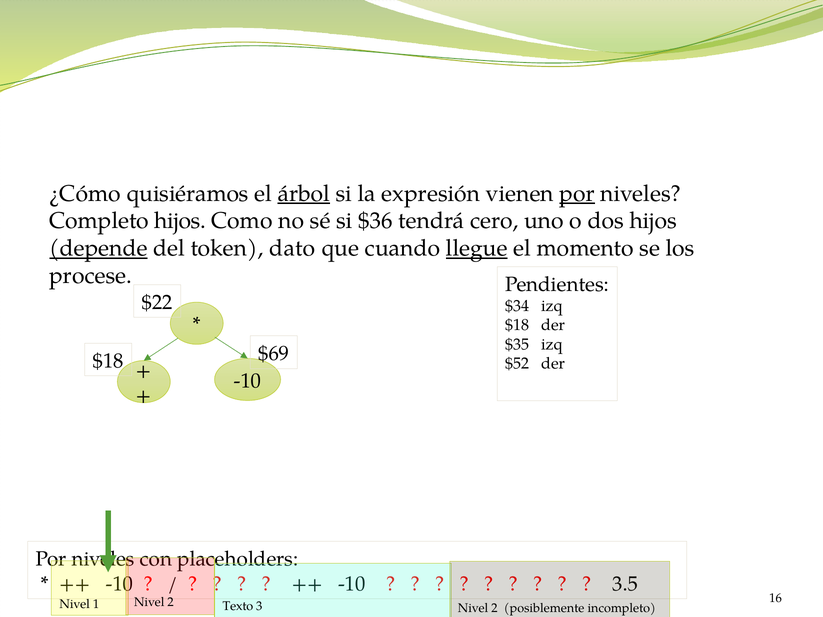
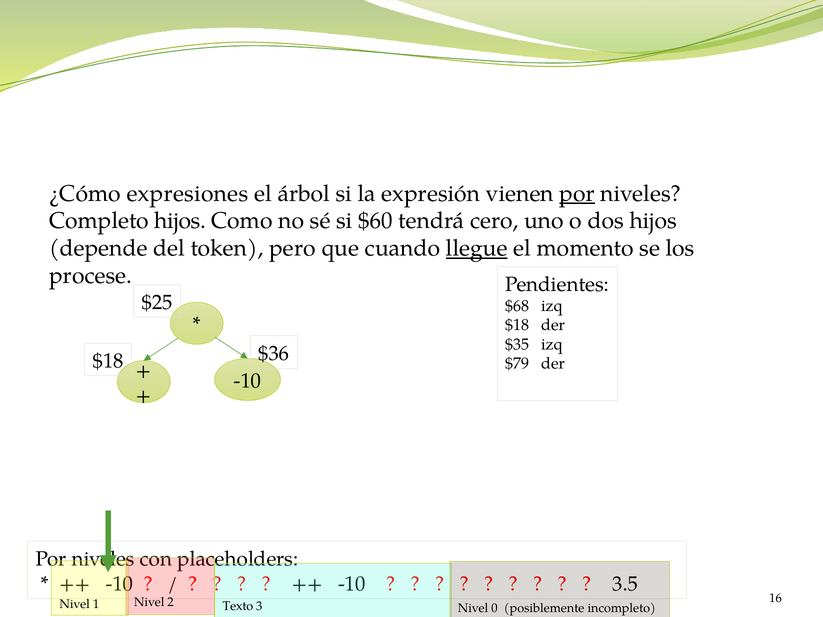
quisiéramos: quisiéramos -> expresiones (187, 194)
árbol underline: present -> none (304, 194)
$36: $36 -> $60 (375, 221)
depende underline: present -> none (98, 248)
dato: dato -> pero (292, 248)
$22: $22 -> $25 (157, 303)
$34: $34 -> $68 (517, 306)
$69: $69 -> $36 (274, 354)
$52: $52 -> $79 (517, 364)
3 Nivel 2: 2 -> 0 (494, 608)
